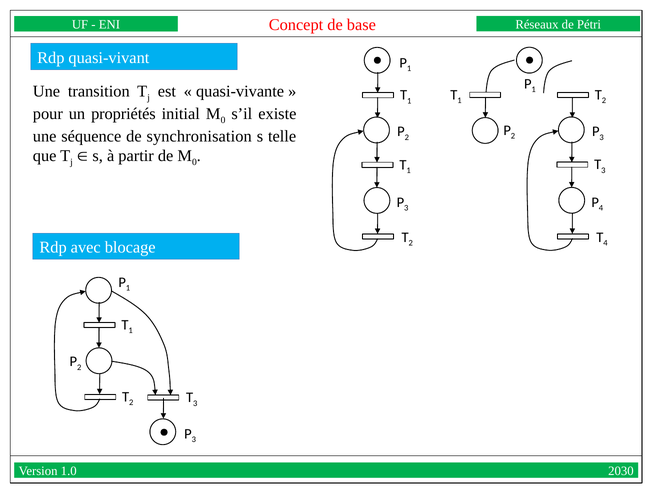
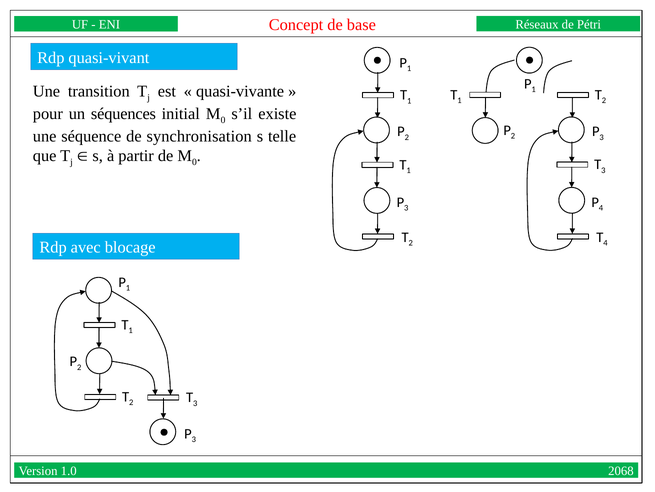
propriétés: propriétés -> séquences (123, 114)
2030: 2030 -> 2068 (621, 470)
